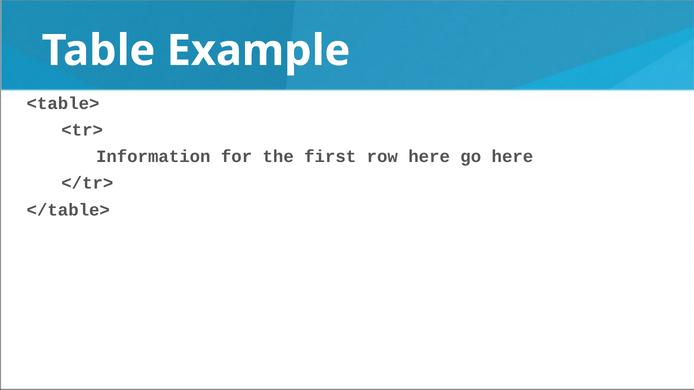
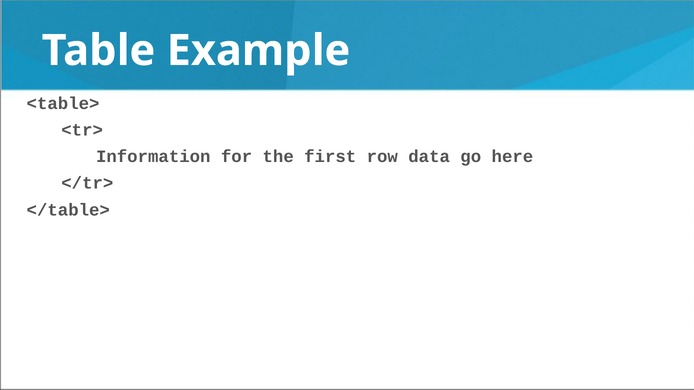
row here: here -> data (429, 157)
